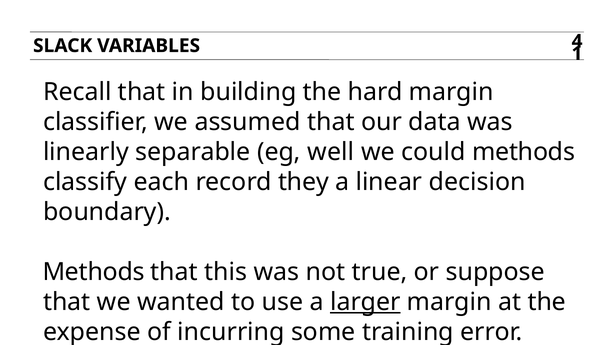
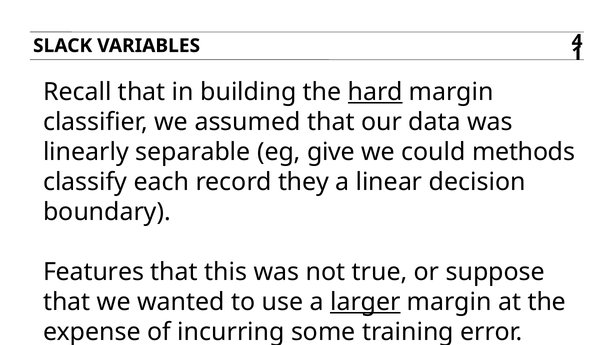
hard underline: none -> present (375, 92)
well: well -> give (331, 152)
Methods: Methods -> Features (94, 272)
